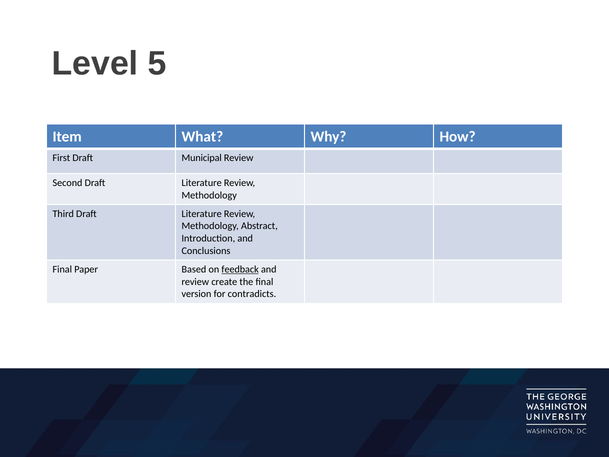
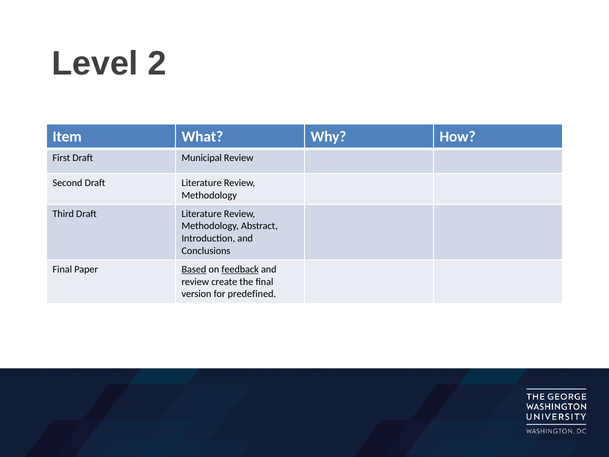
5: 5 -> 2 (157, 64)
Based underline: none -> present (194, 269)
contradicts: contradicts -> predefined (252, 294)
